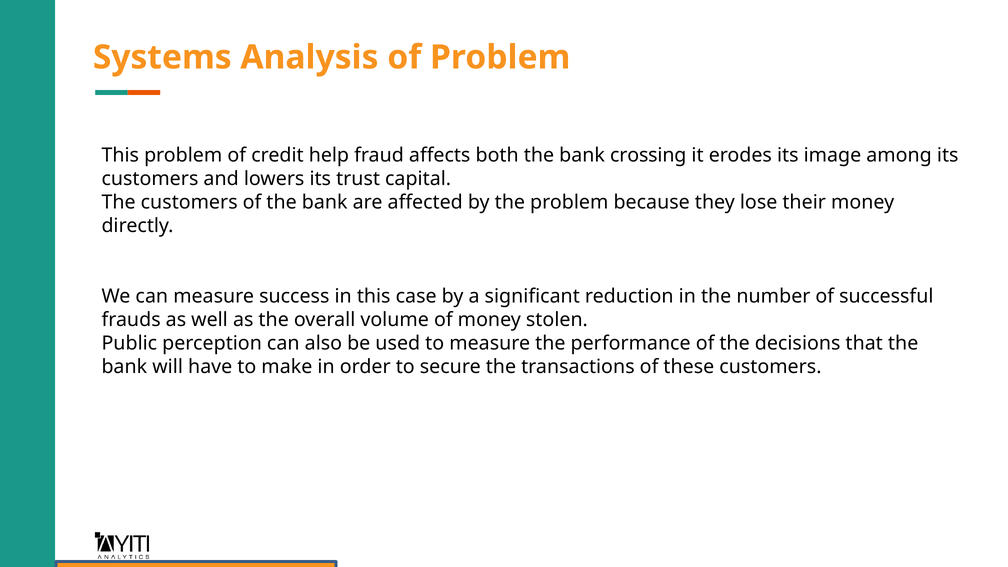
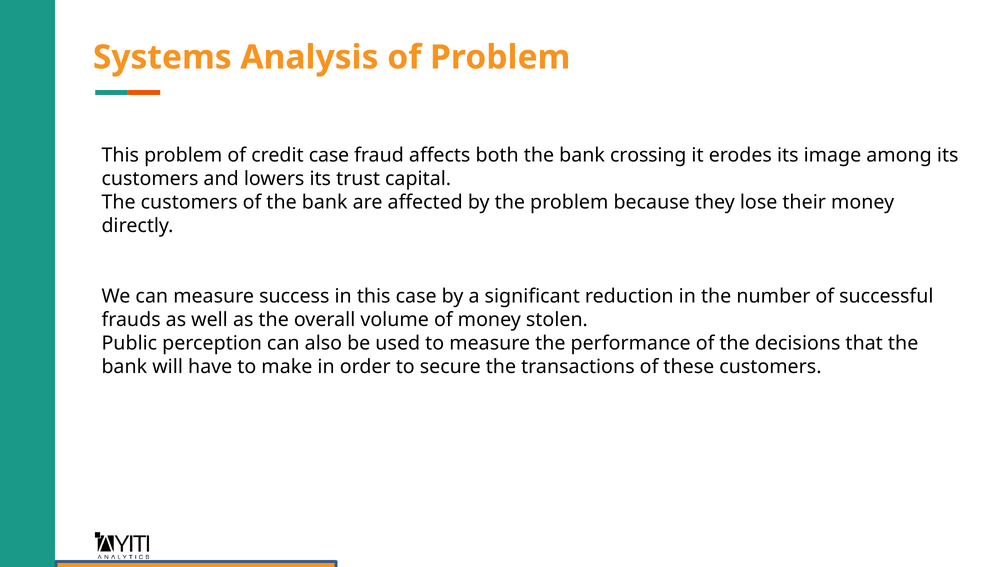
credit help: help -> case (329, 155)
